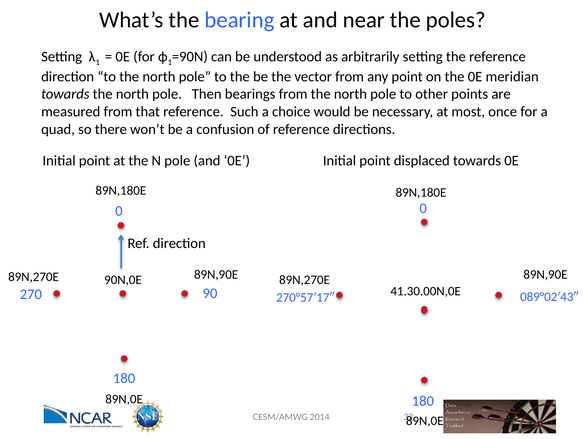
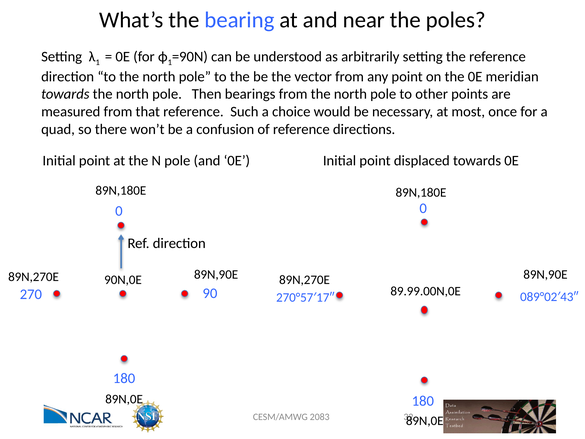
41.30.00N,0E: 41.30.00N,0E -> 89.99.00N,0E (426, 291)
2014: 2014 -> 2083 (320, 417)
